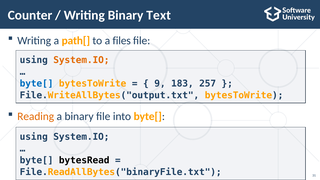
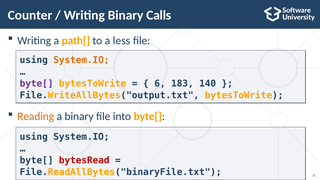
Text: Text -> Calls (159, 15)
files: files -> less (122, 41)
byte[ colour: blue -> purple (37, 83)
9: 9 -> 6 (160, 83)
257: 257 -> 140 (208, 83)
bytesRead colour: black -> red (84, 160)
